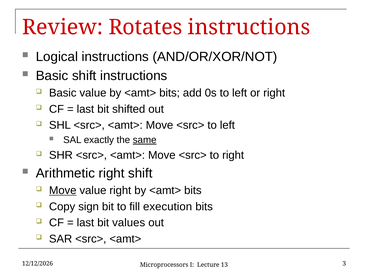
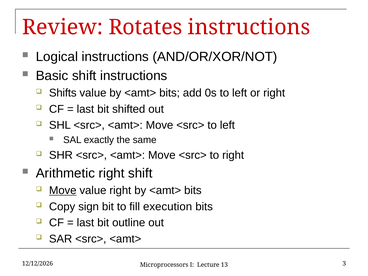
Basic: Basic -> Shifts (63, 93)
same underline: present -> none (145, 140)
values: values -> outline (129, 223)
